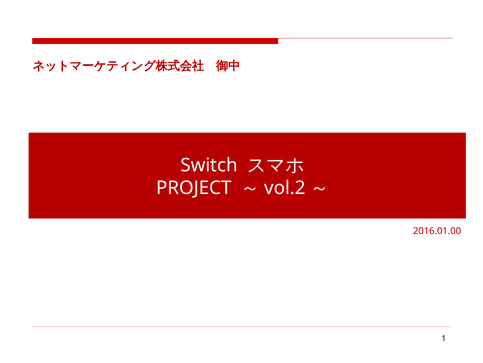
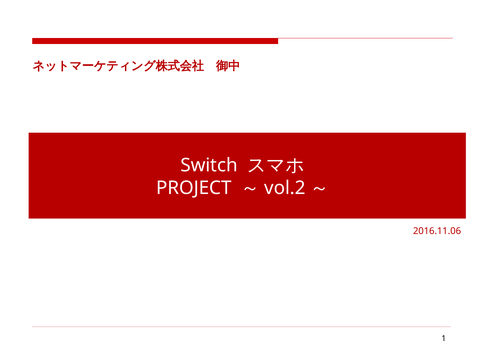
2016.01.00: 2016.01.00 -> 2016.11.06 (437, 231)
